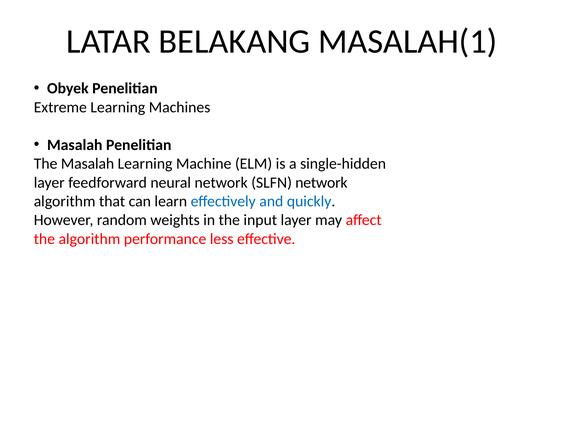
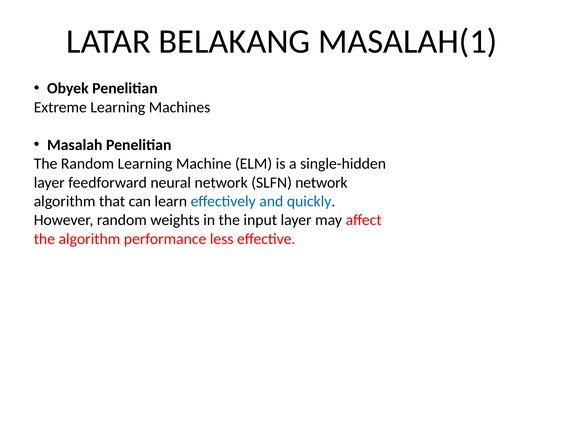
The Masalah: Masalah -> Random (87, 164)
